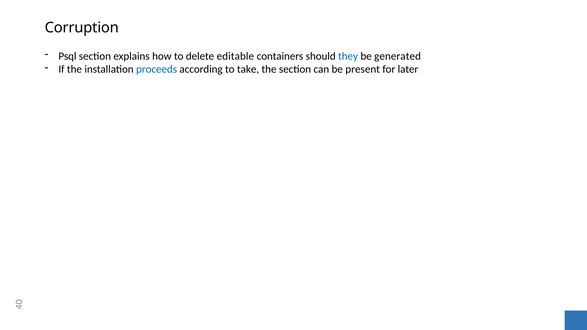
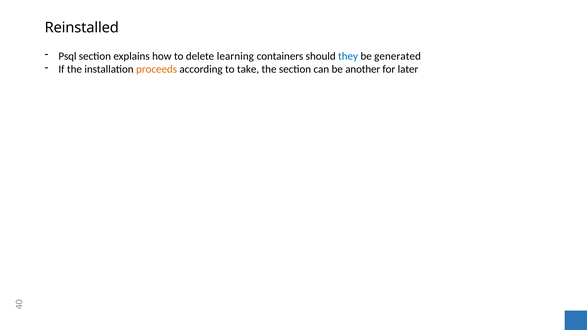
Corruption: Corruption -> Reinstalled (82, 28)
editable: editable -> learning (235, 56)
proceeds colour: blue -> orange (157, 69)
present: present -> another (363, 69)
